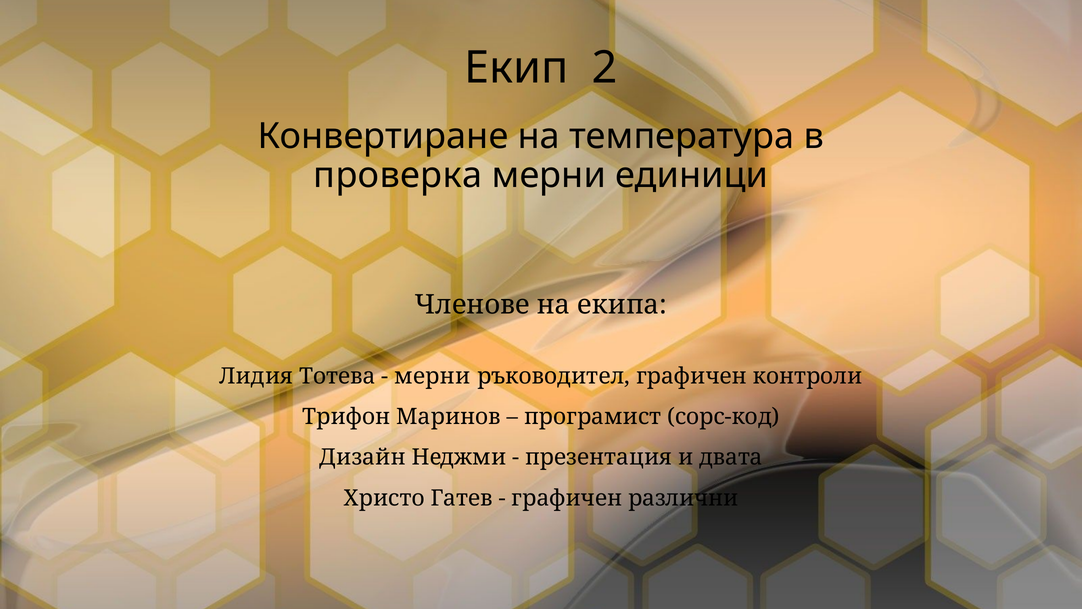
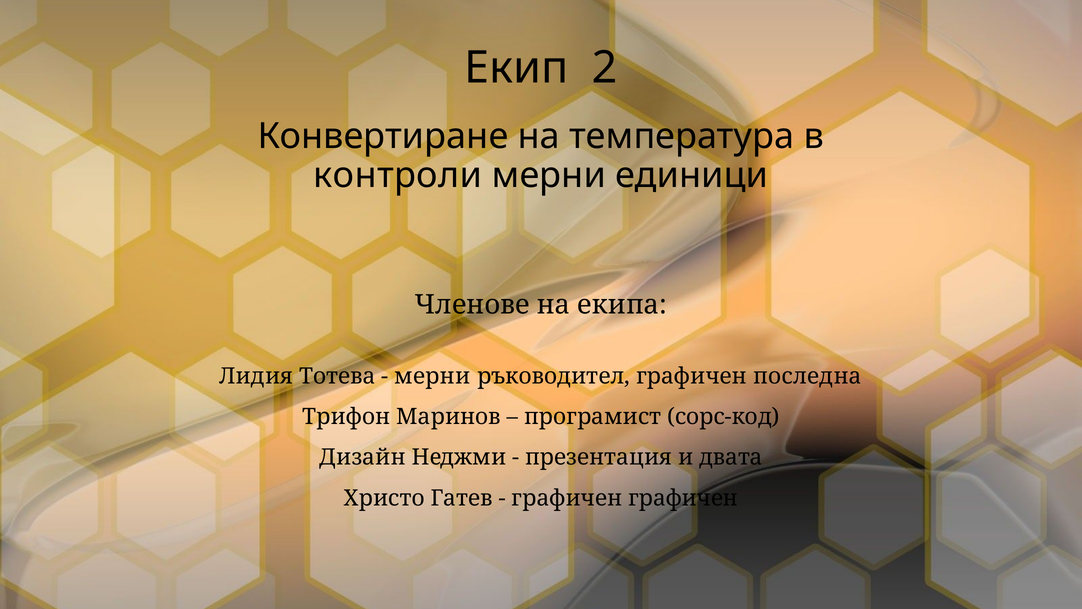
проверка: проверка -> контроли (398, 175)
контроли: контроли -> последна (808, 376)
графичен различни: различни -> графичен (683, 498)
